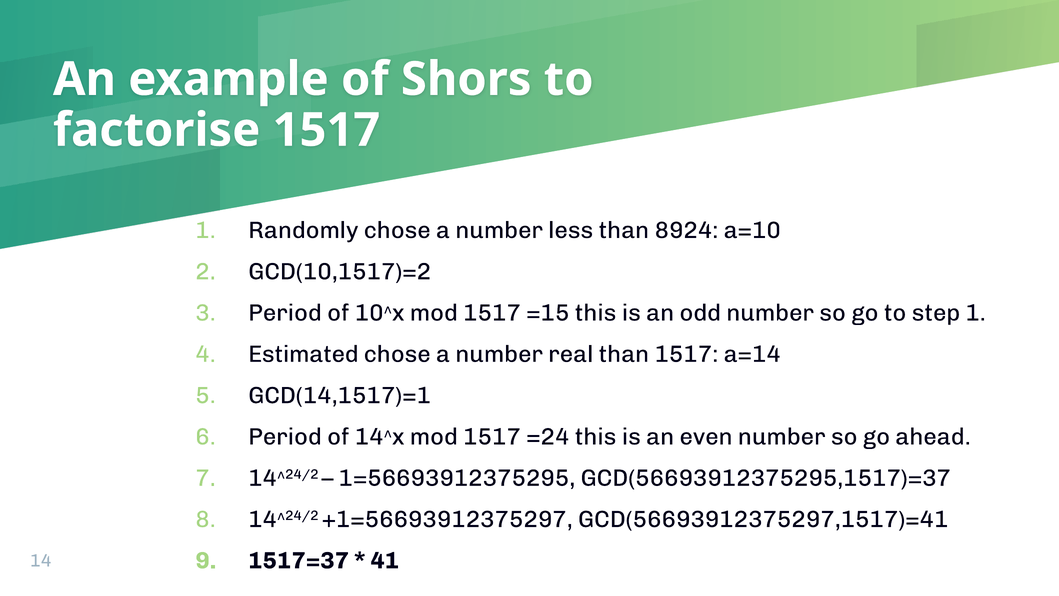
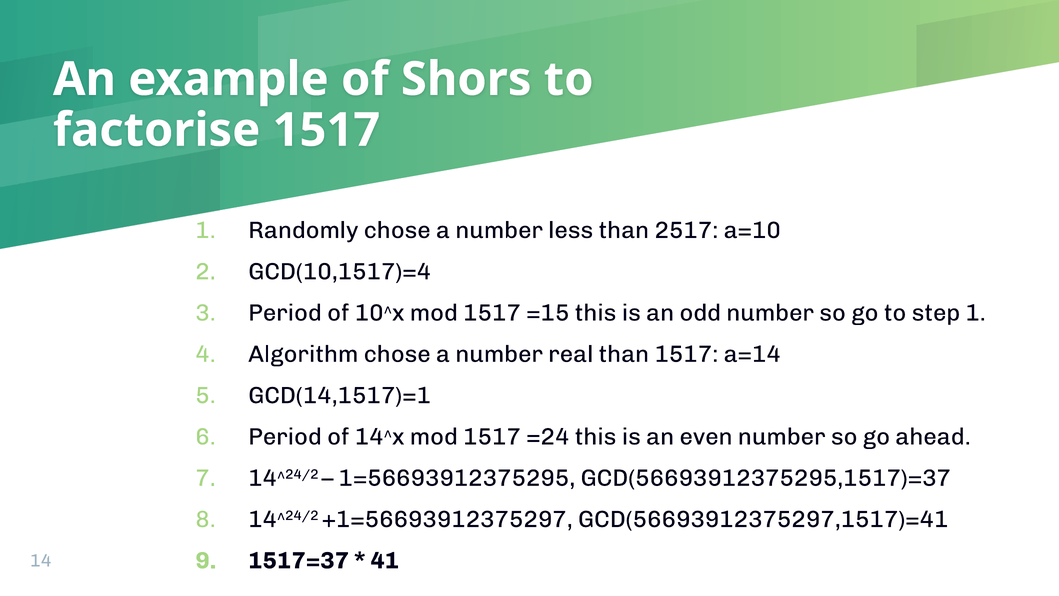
8924: 8924 -> 2517 (686, 230)
GCD(10,1517)=2: GCD(10,1517)=2 -> GCD(10,1517)=4 (340, 271)
Estimated: Estimated -> Algorithm (303, 354)
